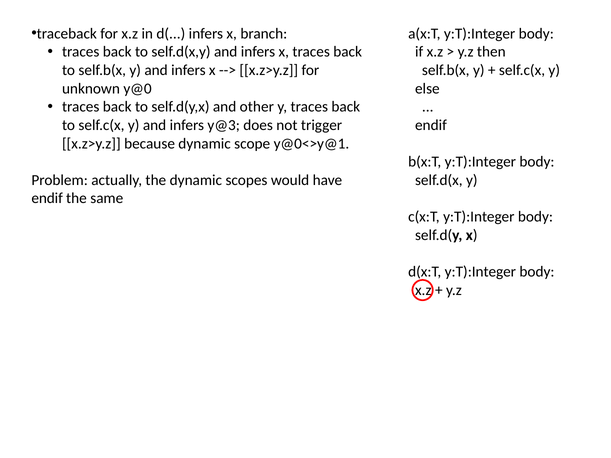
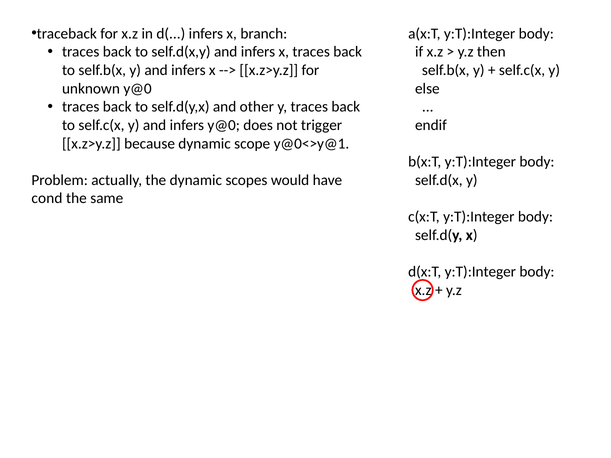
infers y@3: y@3 -> y@0 (224, 125)
endif: endif -> cond (47, 199)
